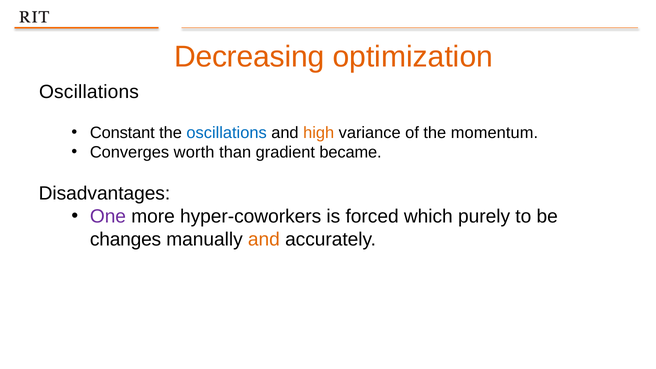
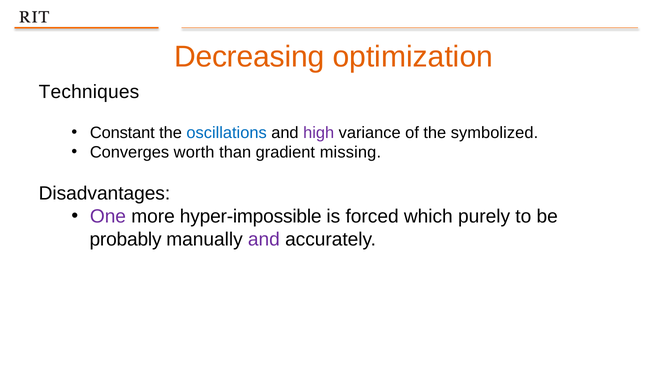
Oscillations: Oscillations -> Techniques (89, 92)
high colour: orange -> purple (319, 133)
momentum: momentum -> symbolized (494, 133)
became: became -> missing (350, 152)
hyper-coworkers: hyper-coworkers -> hyper-impossible (251, 216)
changes: changes -> probably (126, 239)
and colour: orange -> purple (264, 239)
